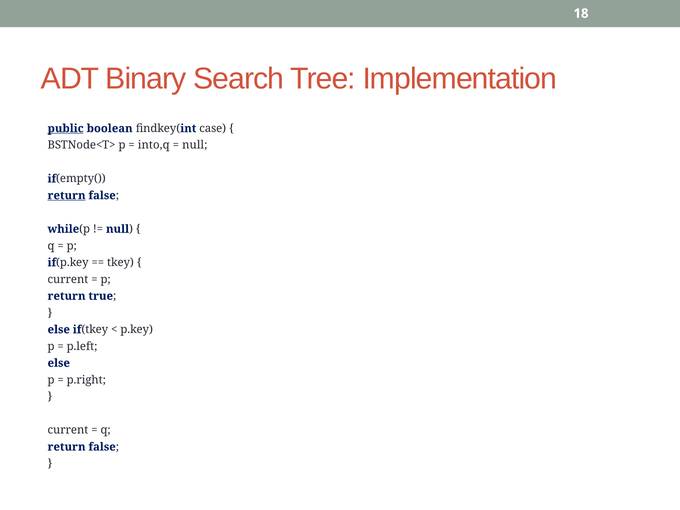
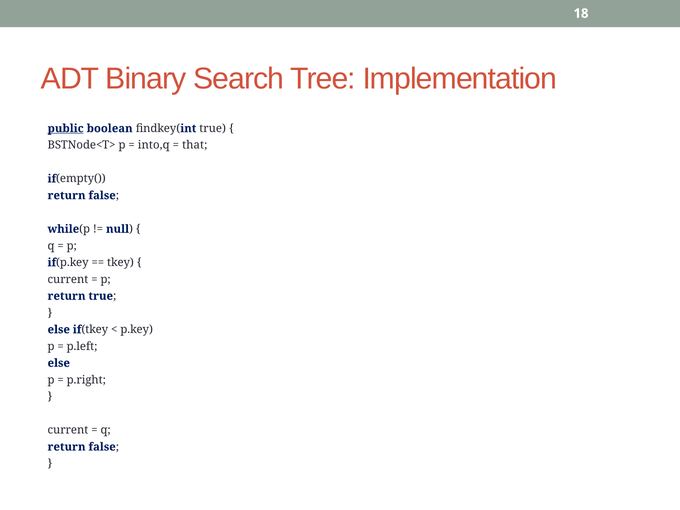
findkey(int case: case -> true (213, 128)
null: null -> that (195, 145)
return underline: present -> none (67, 195)
